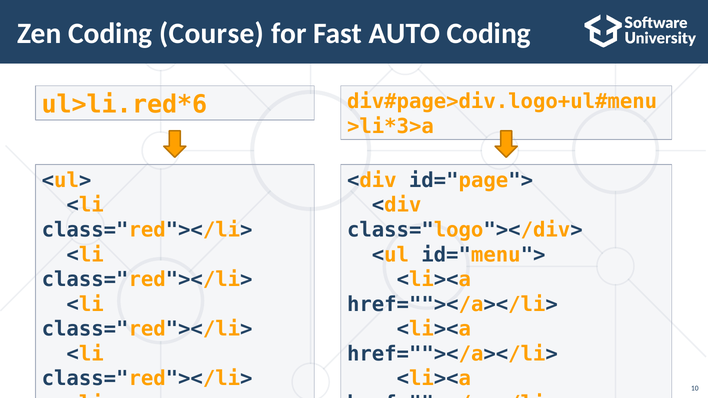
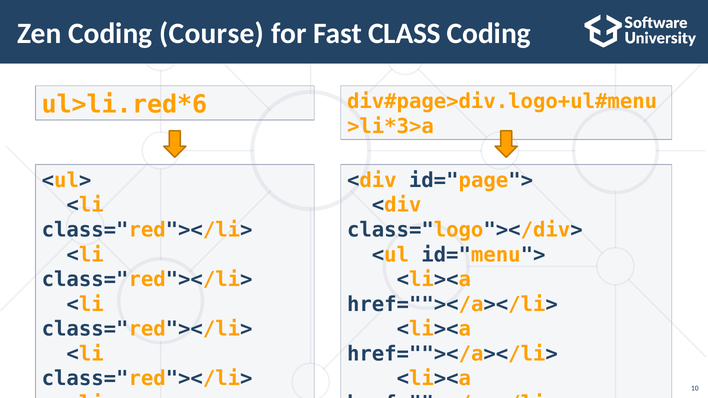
AUTO: AUTO -> CLASS (404, 34)
